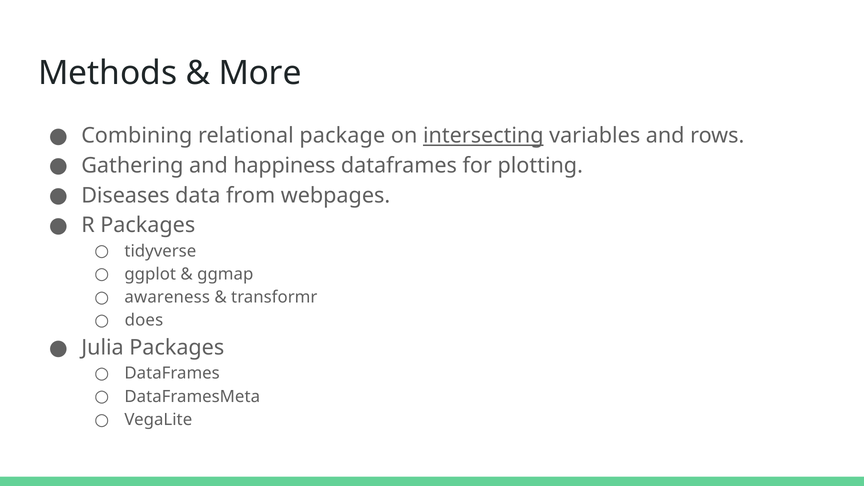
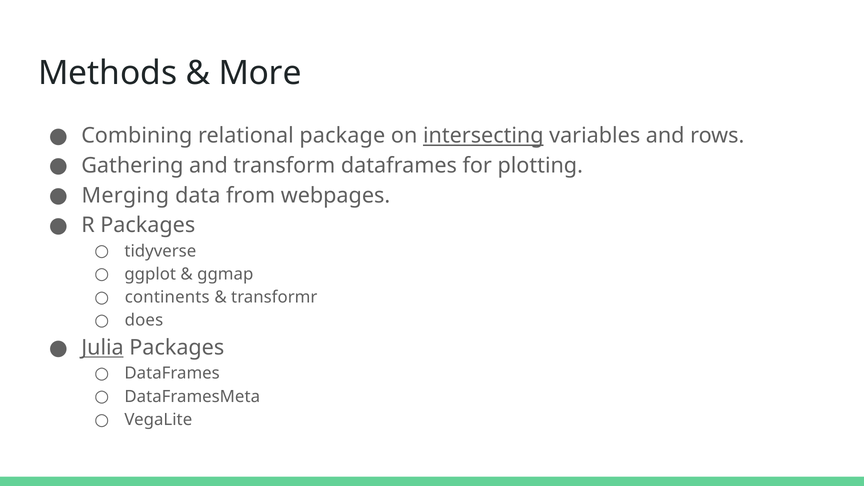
happiness: happiness -> transform (284, 166)
Diseases: Diseases -> Merging (125, 195)
awareness: awareness -> continents (167, 297)
Julia underline: none -> present (103, 348)
